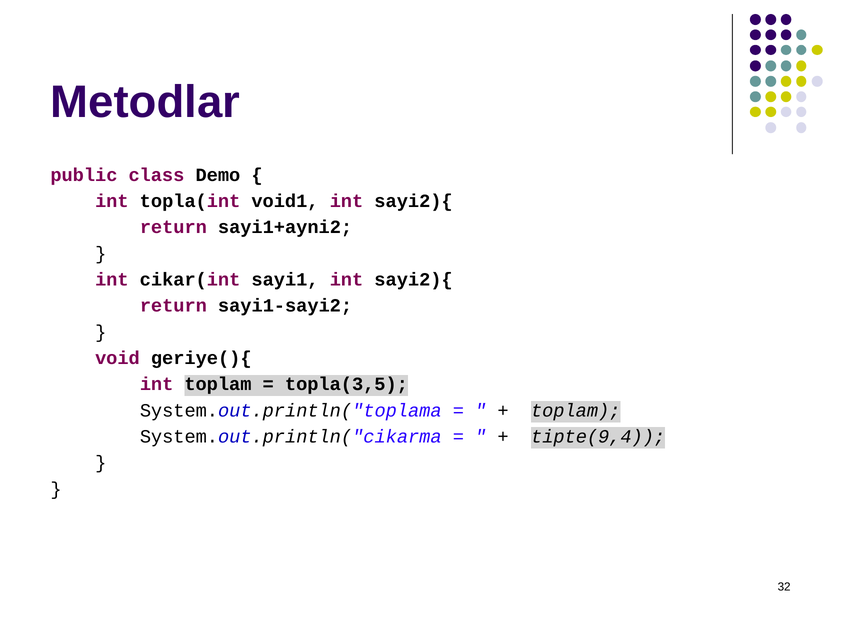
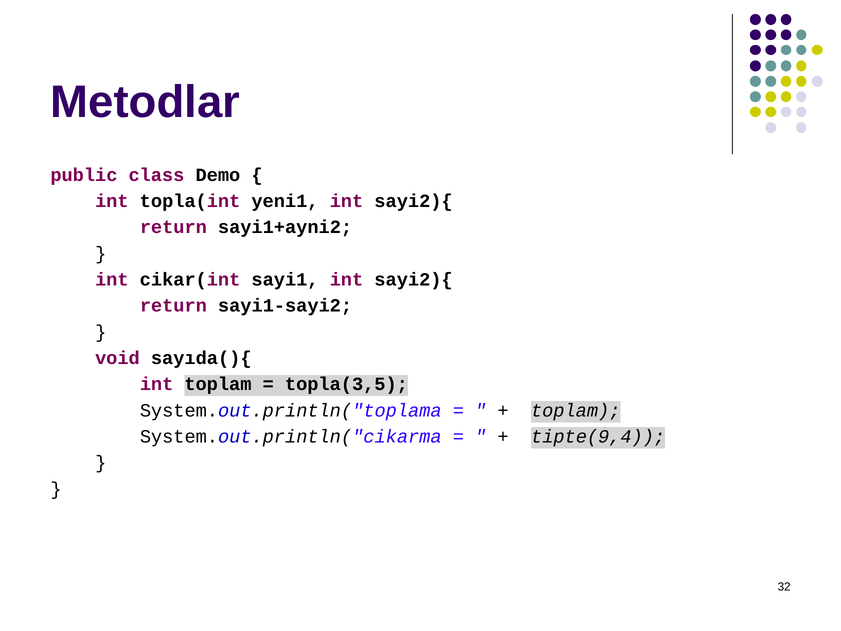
void1: void1 -> yeni1 (285, 201)
geriye(){: geriye(){ -> sayıda(){ (201, 358)
